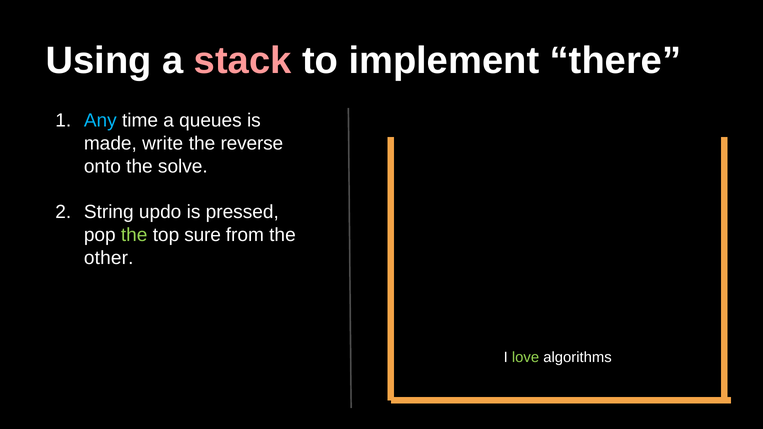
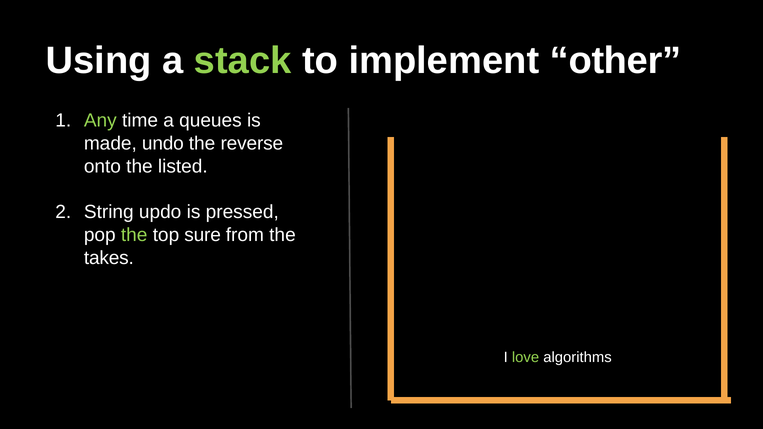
stack colour: pink -> light green (243, 61)
there: there -> other (616, 61)
Any colour: light blue -> light green (100, 121)
write: write -> undo (163, 143)
solve: solve -> listed (183, 166)
other: other -> takes (109, 258)
